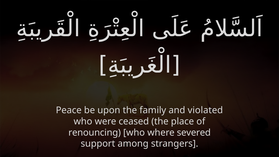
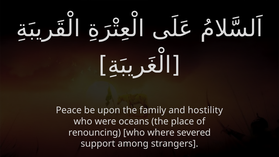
violated: violated -> hostility (205, 110)
ceased: ceased -> oceans (134, 121)
